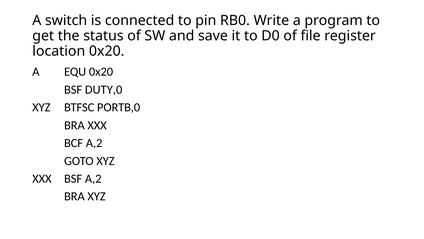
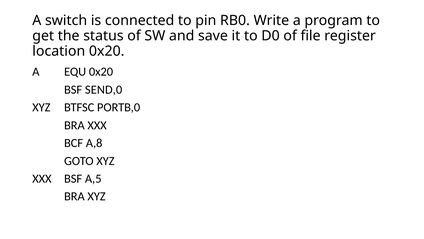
DUTY,0: DUTY,0 -> SEND,0 (104, 89)
BCF A,2: A,2 -> A,8 (94, 143)
BSF A,2: A,2 -> A,5 (93, 178)
